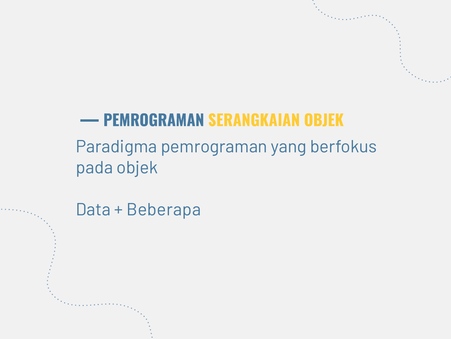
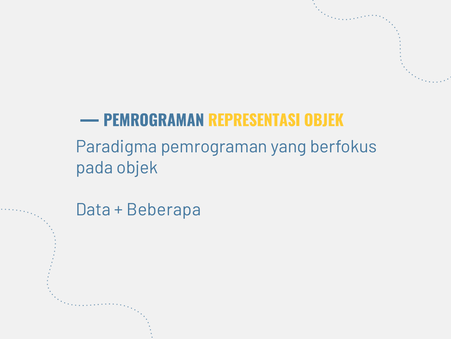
SERANGKAIAN: SERANGKAIAN -> REPRESENTASI (254, 121)
